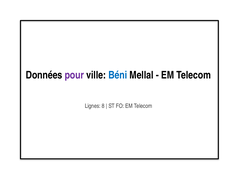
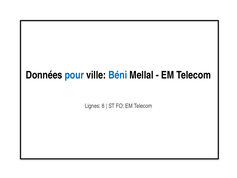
pour colour: purple -> blue (74, 75)
